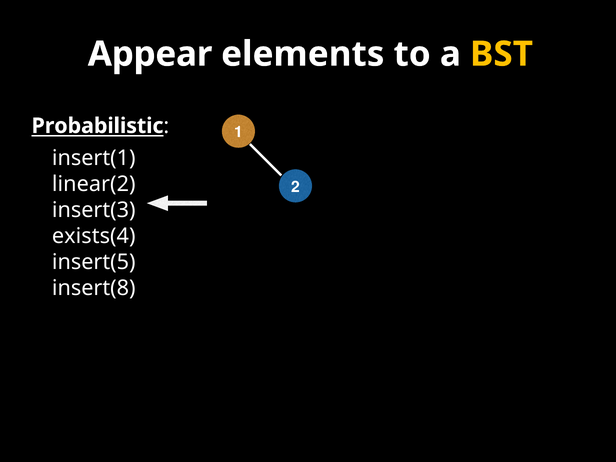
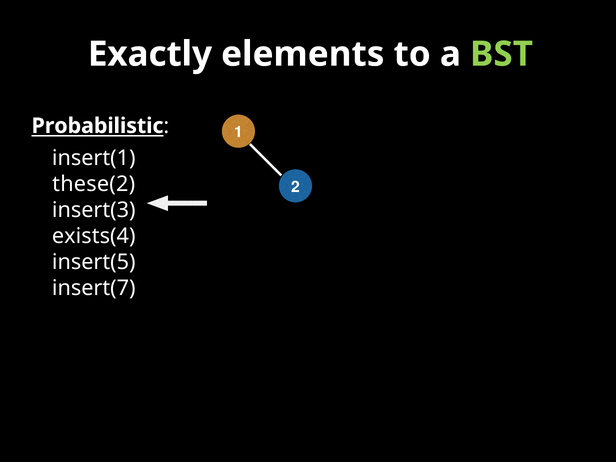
Appear: Appear -> Exactly (150, 54)
BST colour: yellow -> light green (501, 54)
linear(2: linear(2 -> these(2 (94, 184)
insert(8: insert(8 -> insert(7 (94, 288)
